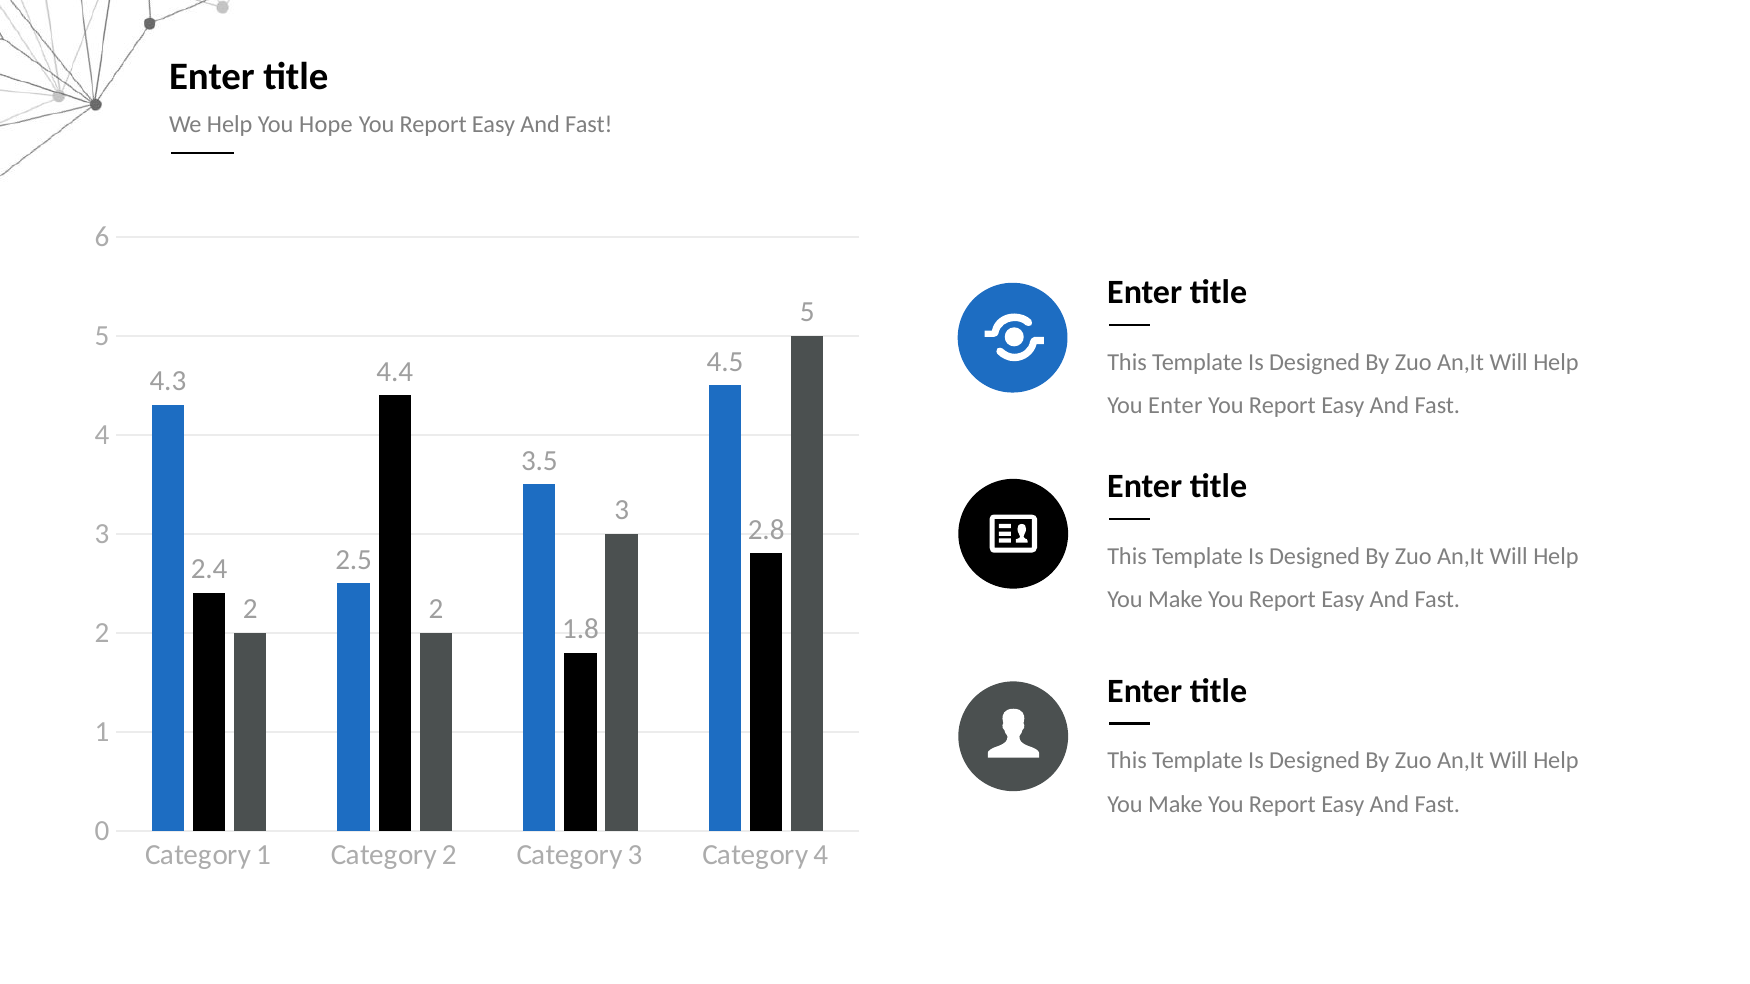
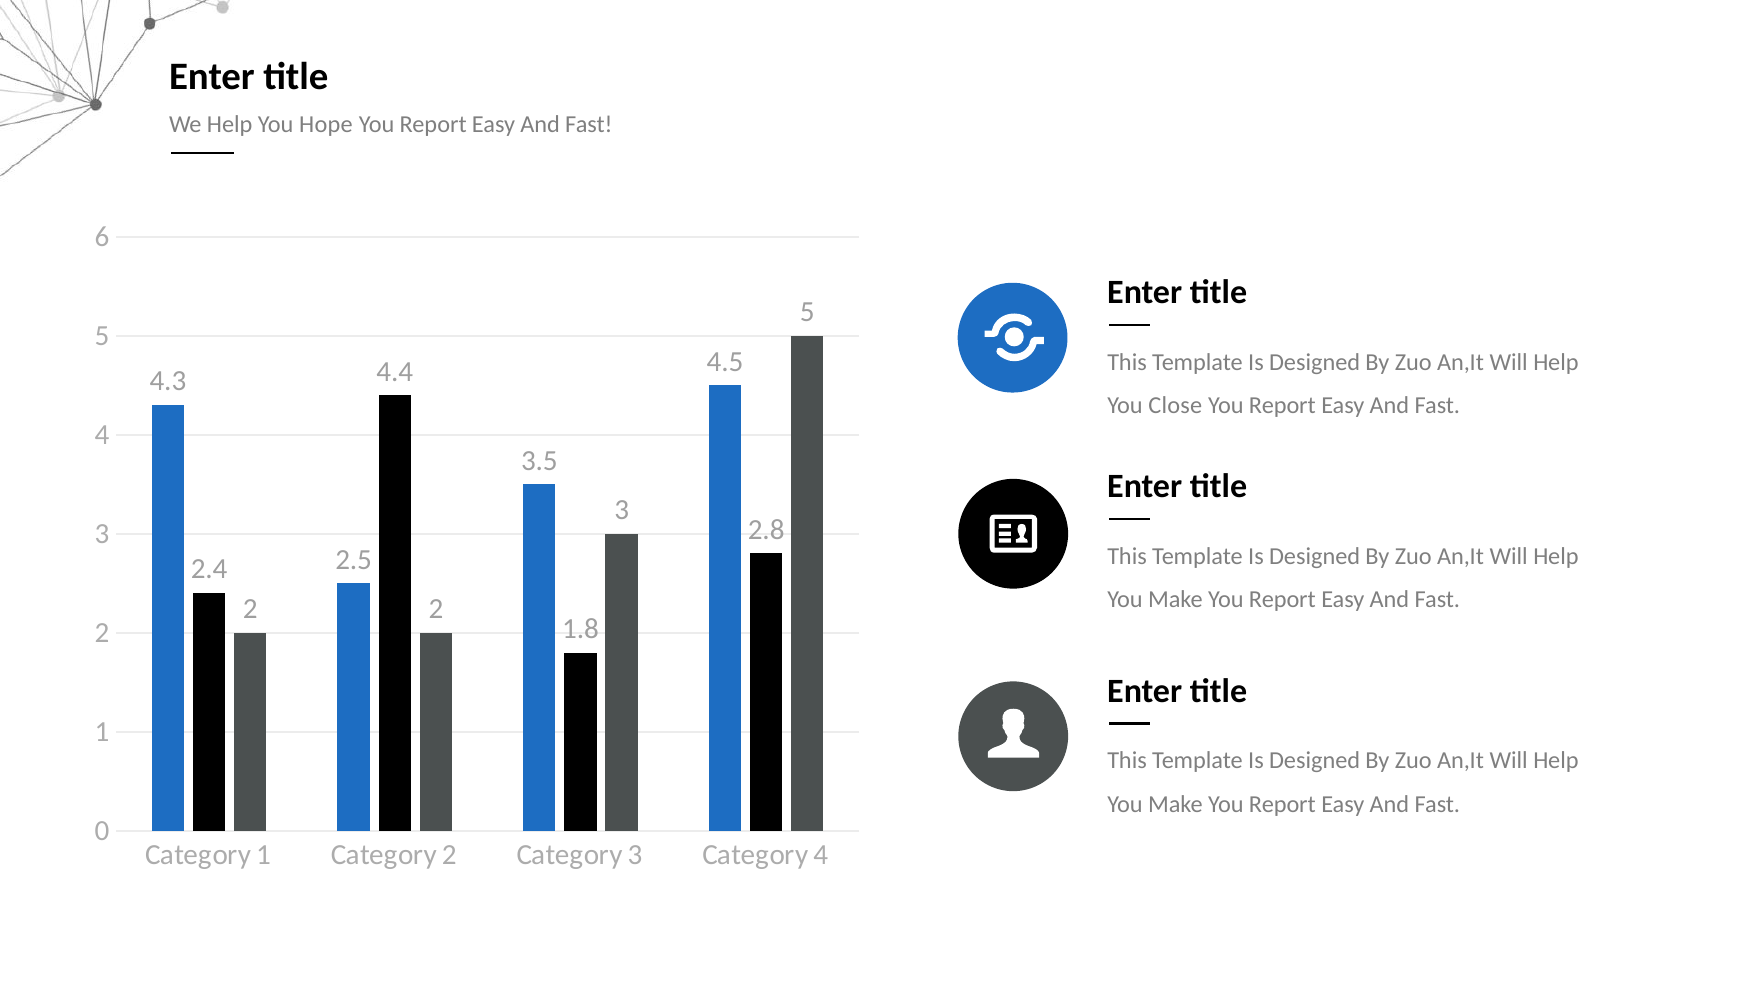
You Enter: Enter -> Close (1175, 406)
